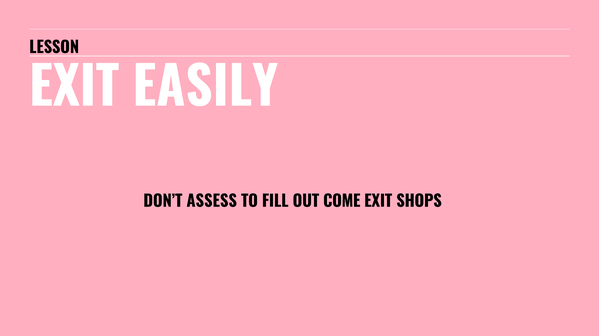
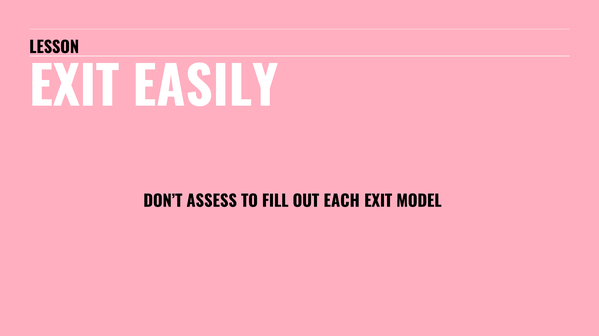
COME: COME -> EACH (342, 202)
SHOPS: SHOPS -> MODEL (419, 202)
